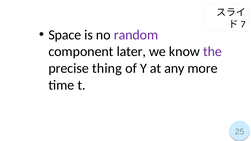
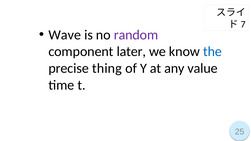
Space: Space -> Wave (65, 35)
the colour: purple -> blue (212, 52)
more: more -> value (203, 68)
